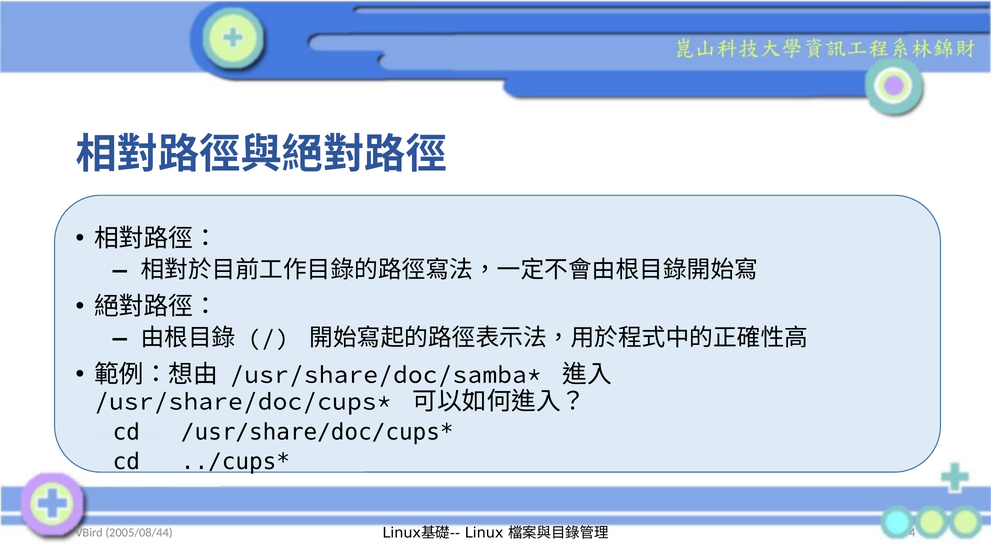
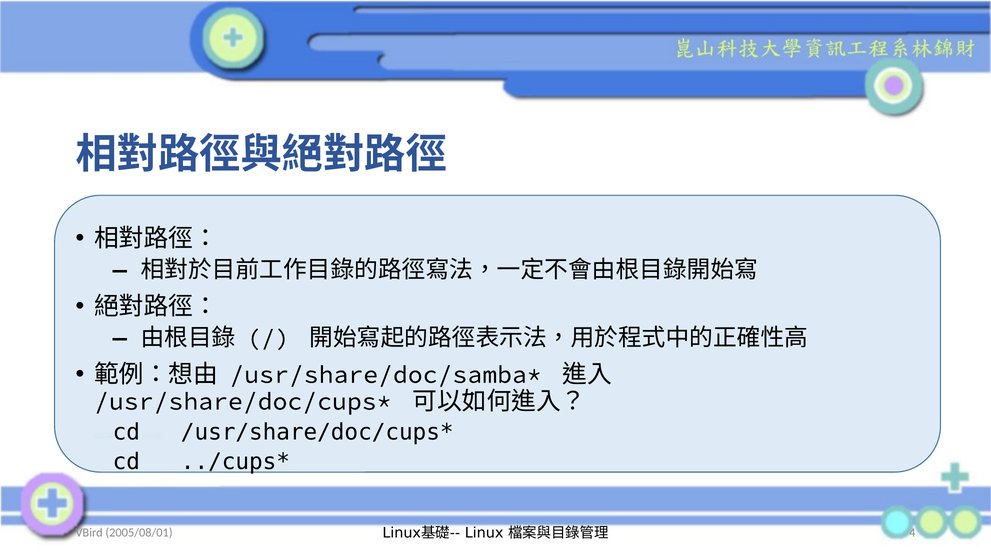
2005/08/44: 2005/08/44 -> 2005/08/01 (139, 532)
